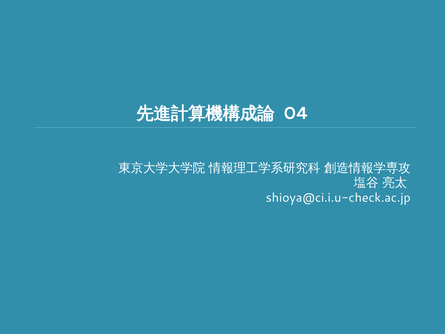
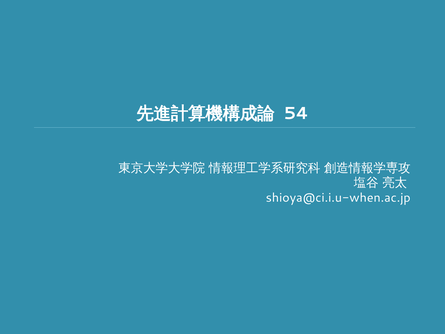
04: 04 -> 54 (296, 113)
shioya@ci.i.u-check.ac.jp: shioya@ci.i.u-check.ac.jp -> shioya@ci.i.u-when.ac.jp (338, 197)
